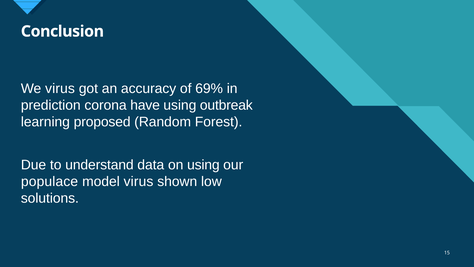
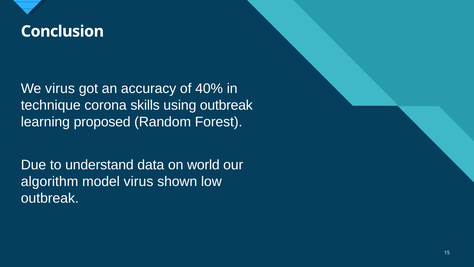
69%: 69% -> 40% (209, 88)
prediction: prediction -> technique (51, 105)
have: have -> skills (145, 105)
on using: using -> world (203, 165)
populace: populace -> algorithm (50, 181)
solutions: solutions -> outbreak (50, 198)
